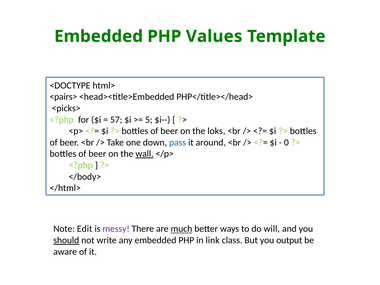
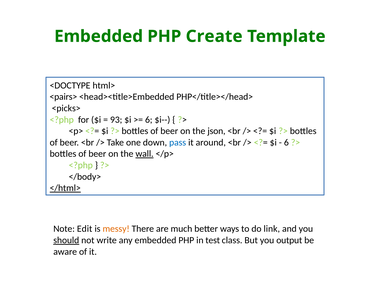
Values: Values -> Create (214, 36)
57: 57 -> 93 (116, 120)
5: 5 -> 6 (149, 120)
loks: loks -> json (216, 131)
0: 0 -> 6 (286, 142)
</html> underline: none -> present (65, 188)
messy colour: purple -> orange (116, 229)
much underline: present -> none (181, 229)
will: will -> link (272, 229)
link: link -> test (213, 240)
